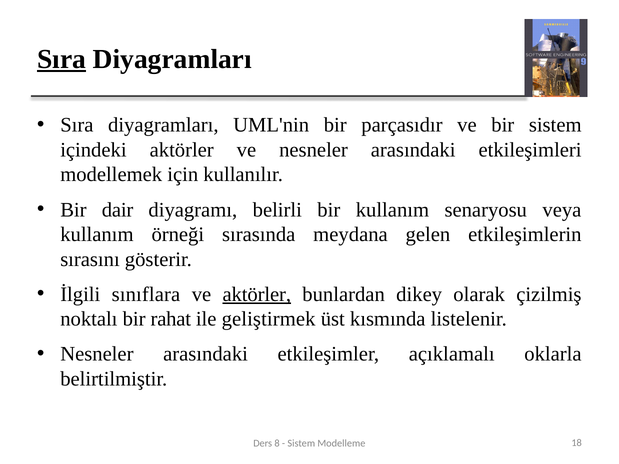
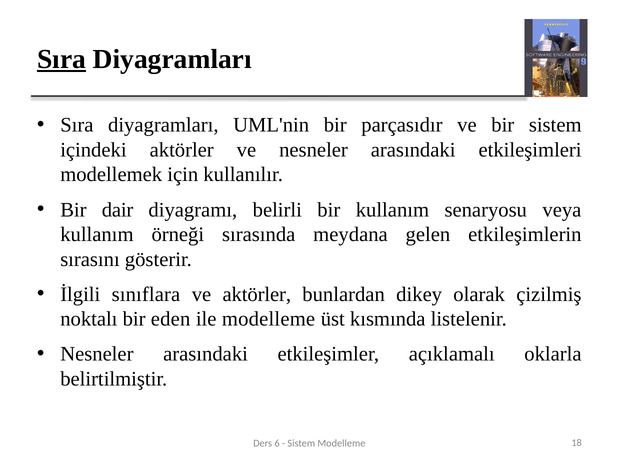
aktörler underline: present -> none (257, 294)
rahat: rahat -> eden (171, 319)
ile geliştirmek: geliştirmek -> modelleme (269, 319)
8: 8 -> 6 (277, 443)
